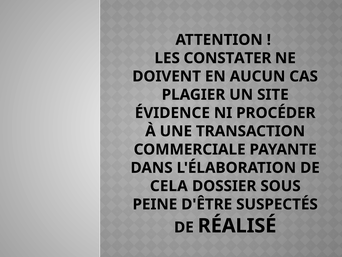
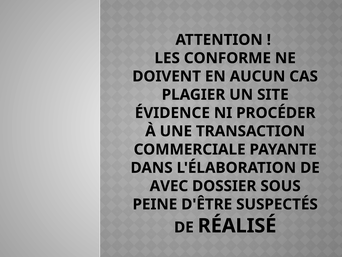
CONSTATER: CONSTATER -> CONFORME (227, 58)
CELA: CELA -> AVEC (169, 186)
